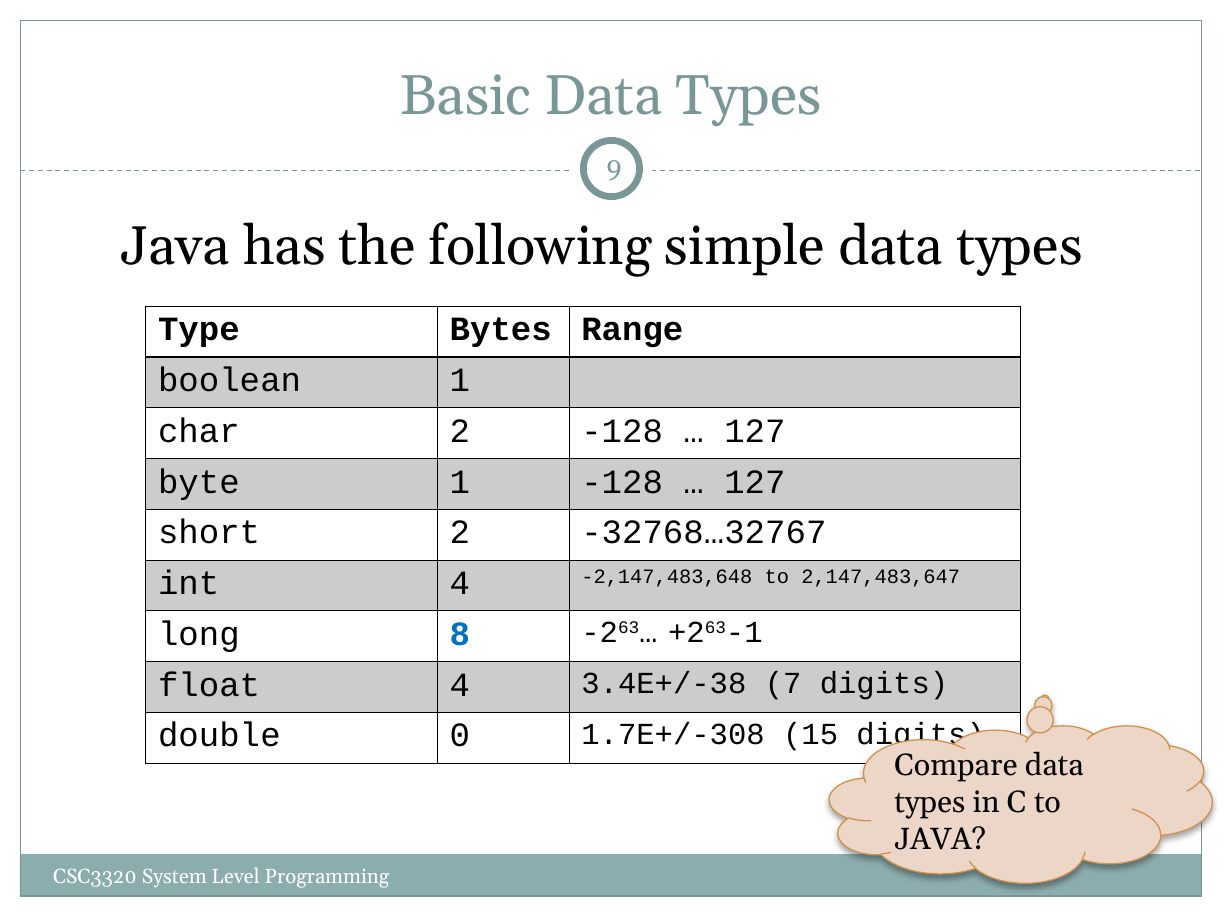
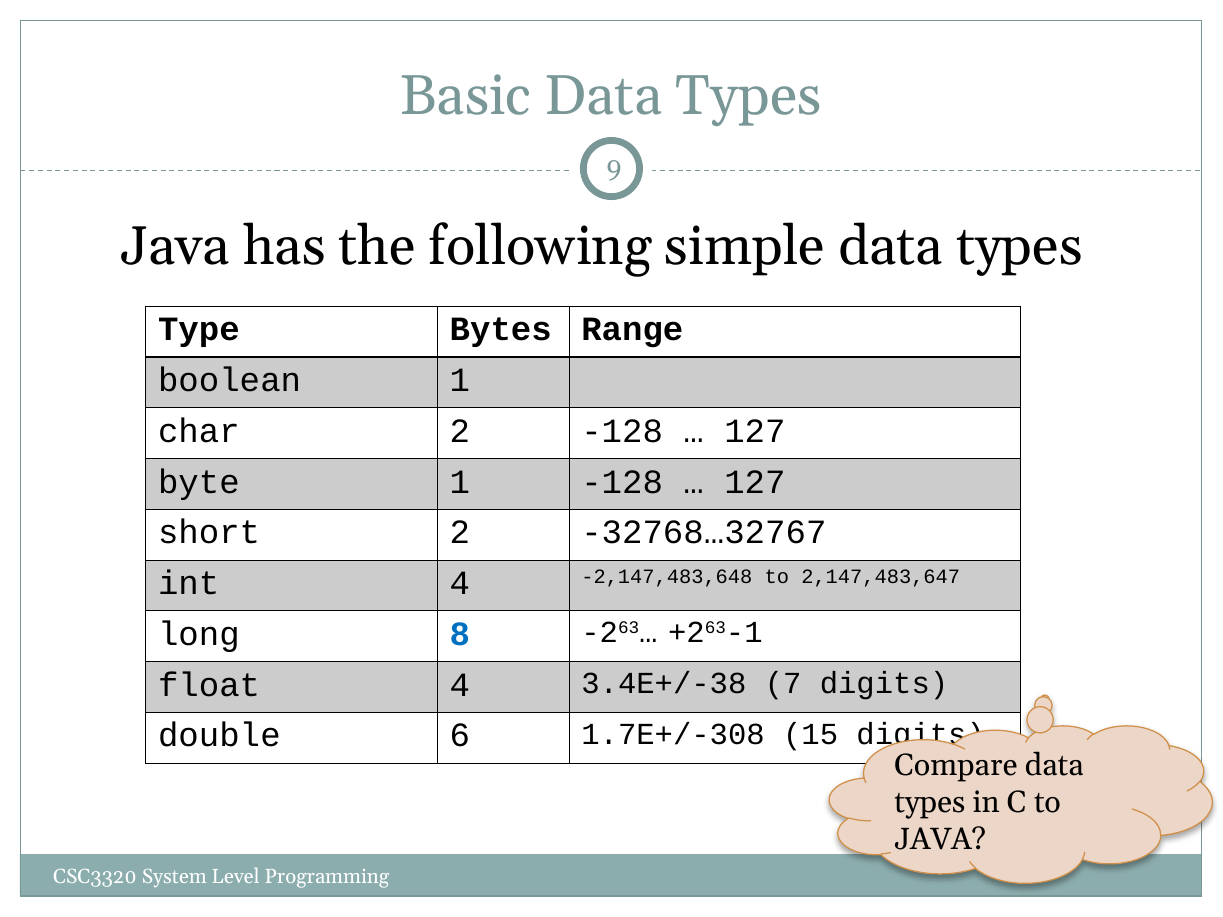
0: 0 -> 6 (460, 736)
